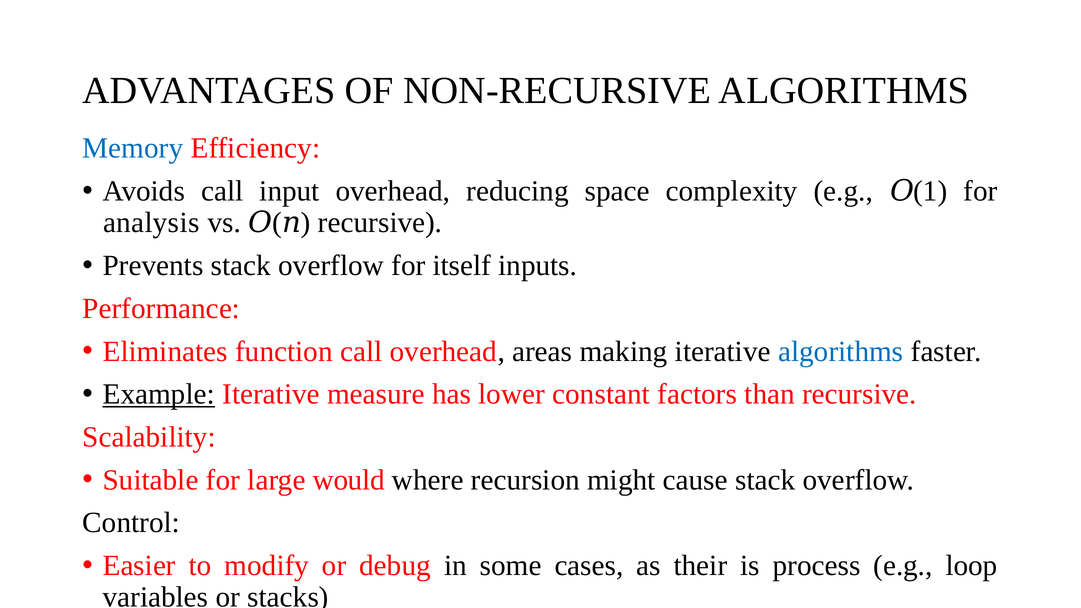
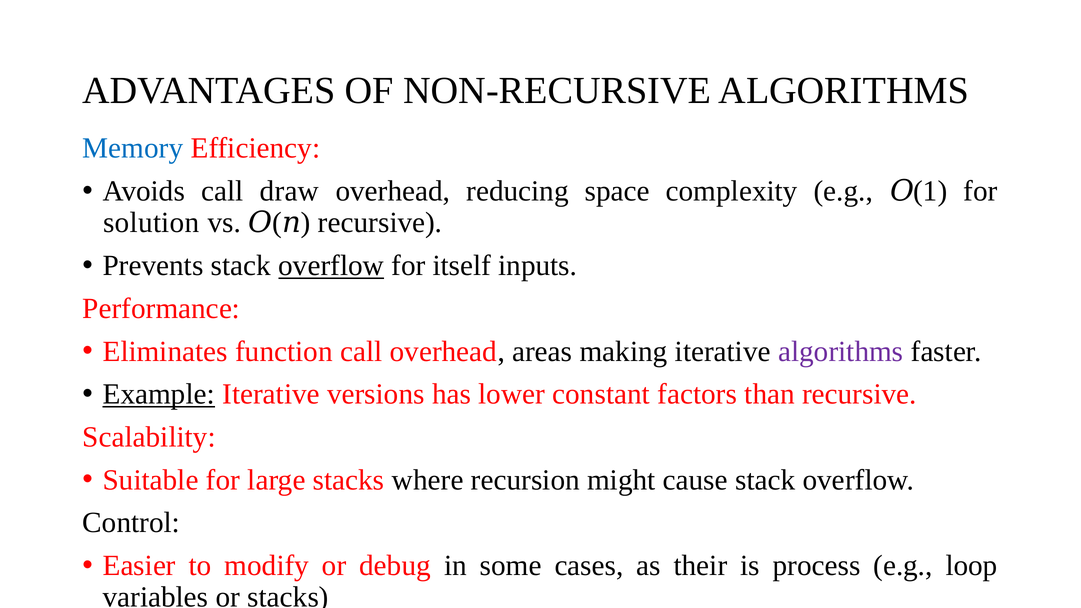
input: input -> draw (289, 191)
analysis: analysis -> solution (151, 223)
overflow underline: none -> present (331, 266)
algorithms colour: blue -> purple (841, 351)
measure: measure -> versions (376, 394)
large would: would -> stacks (349, 480)
